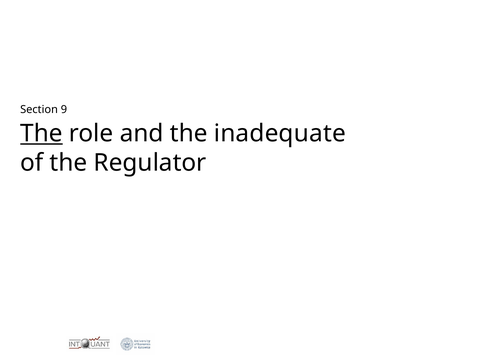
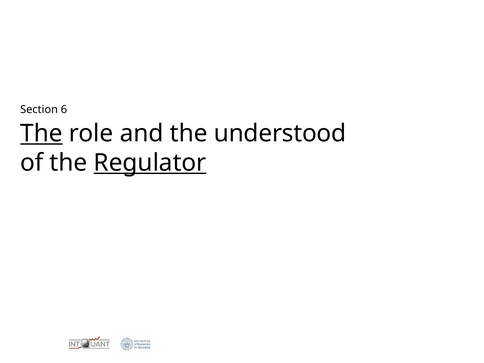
9: 9 -> 6 (64, 109)
inadequate: inadequate -> understood (280, 133)
Regulator underline: none -> present (150, 163)
